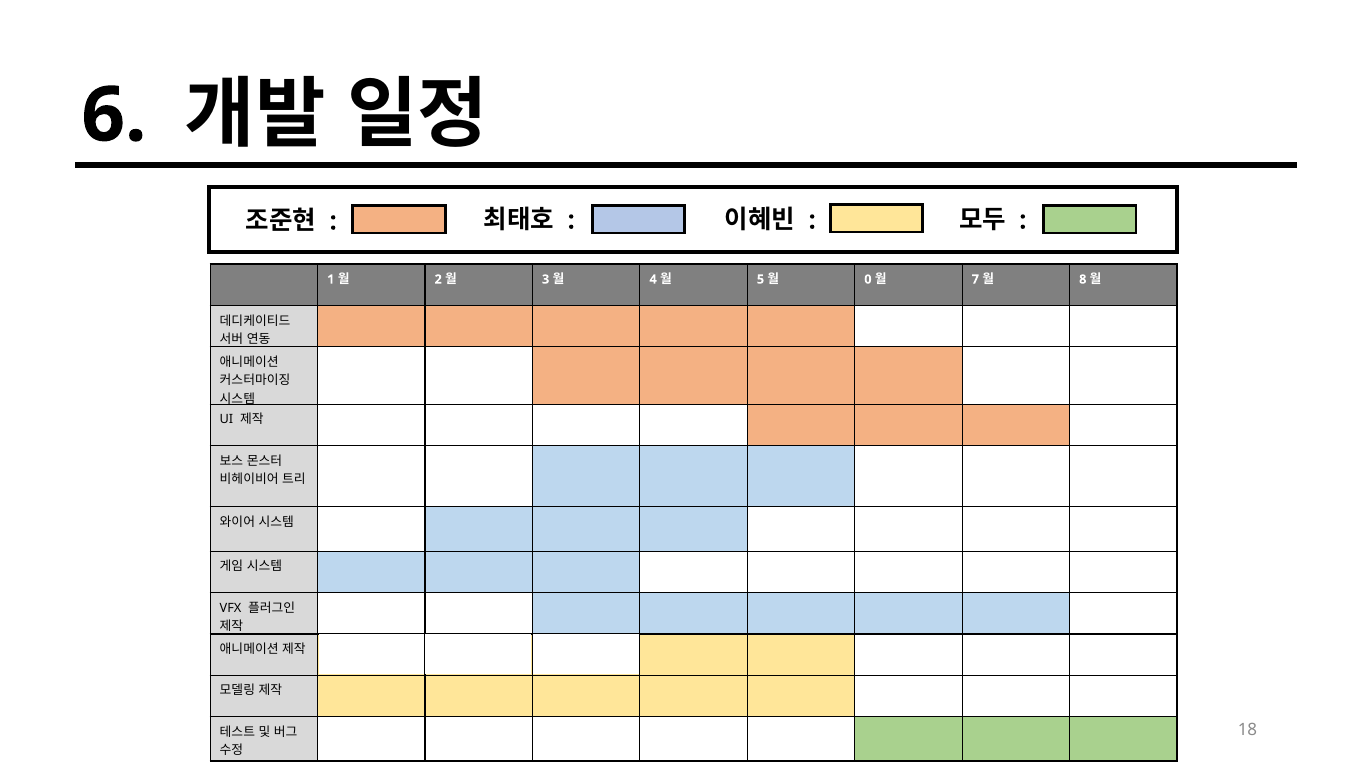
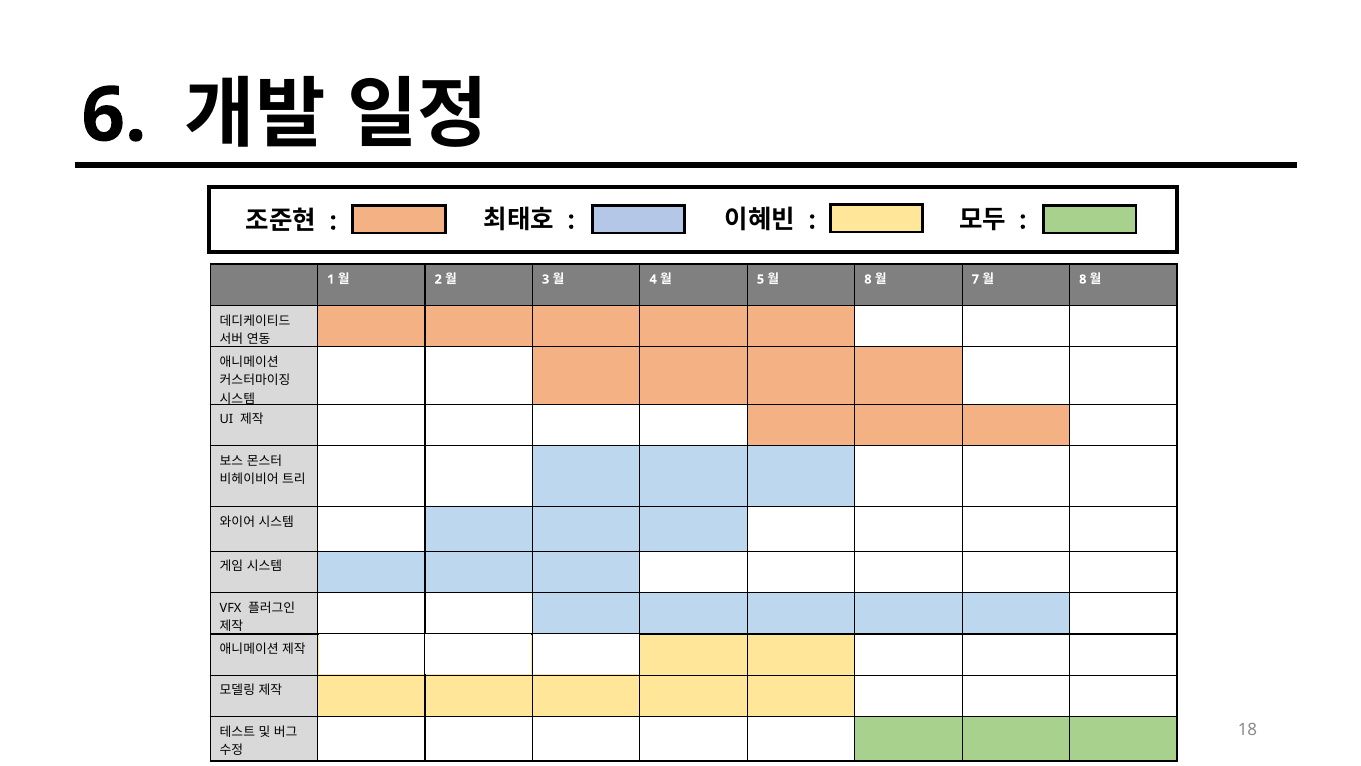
0: 0 -> 8 (868, 279)
